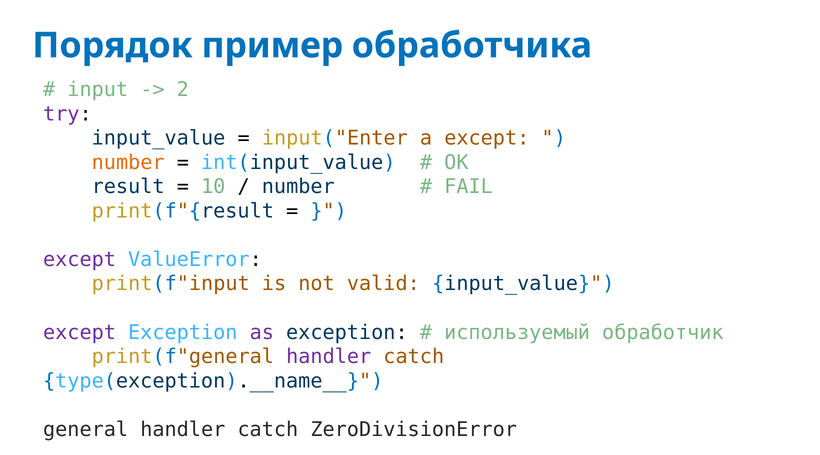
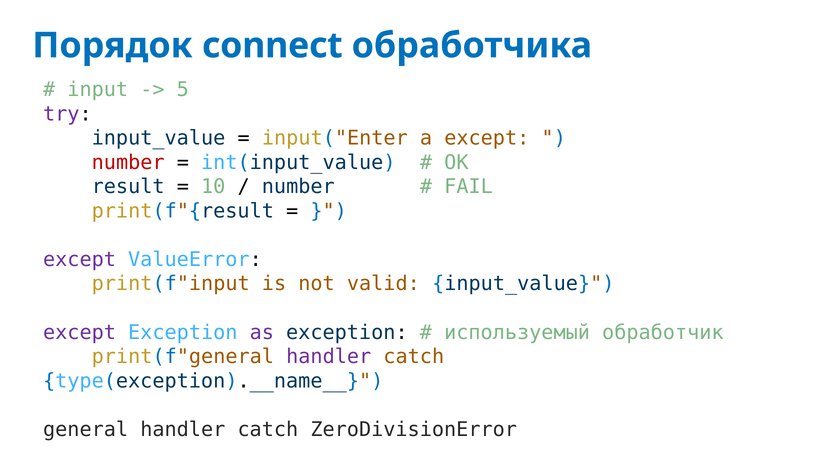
пример: пример -> connect (272, 45)
2: 2 -> 5 (183, 90)
number colour: orange -> red (128, 162)
